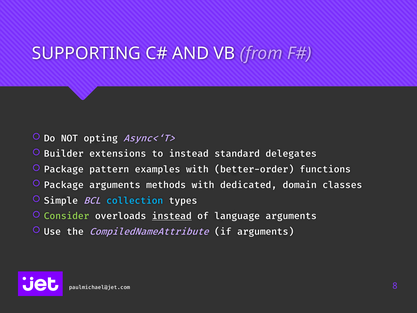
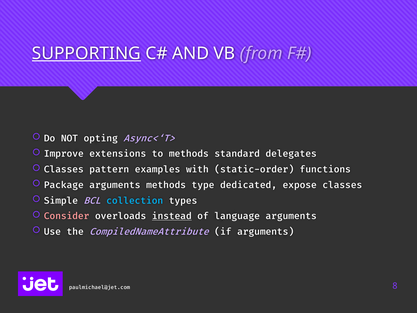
SUPPORTING underline: none -> present (86, 53)
Builder: Builder -> Improve (64, 154)
to instead: instead -> methods (189, 154)
Package: Package -> Classes (64, 169)
better-order: better-order -> static-order (254, 169)
methods with: with -> type (203, 185)
domain: domain -> expose (300, 185)
Consider colour: light green -> pink (67, 216)
